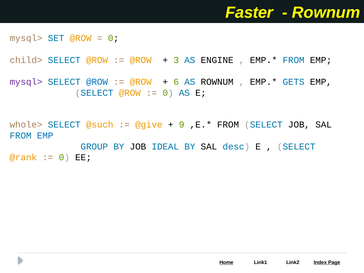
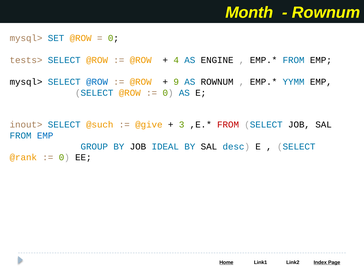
Faster: Faster -> Month (249, 13)
child>: child> -> tests> (26, 60)
3: 3 -> 4 (176, 60)
mysql> colour: purple -> black (26, 82)
6: 6 -> 9 (176, 82)
GETS: GETS -> YYMM (294, 82)
whole>: whole> -> inout> (26, 125)
9: 9 -> 3 (182, 125)
FROM colour: black -> red (228, 125)
